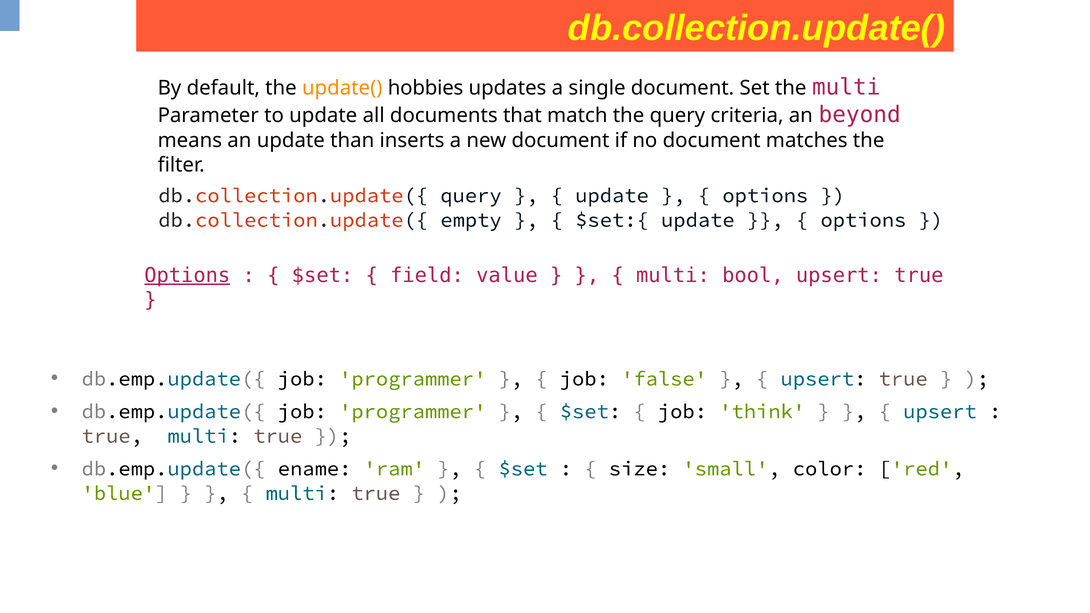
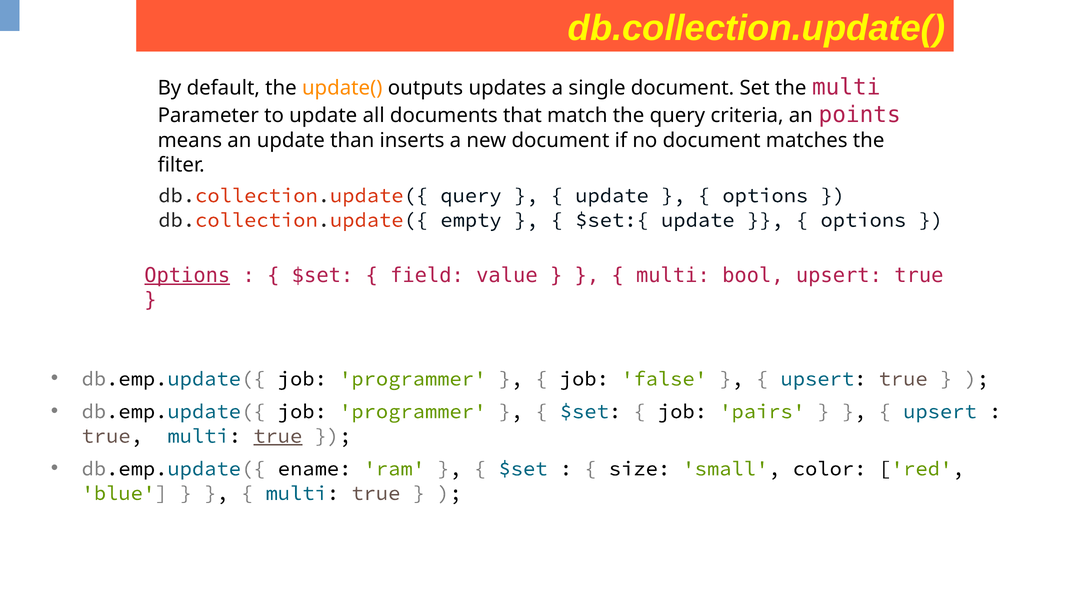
hobbies: hobbies -> outputs (425, 88)
beyond: beyond -> points (860, 115)
think: think -> pairs (762, 411)
true underline: none -> present (278, 436)
